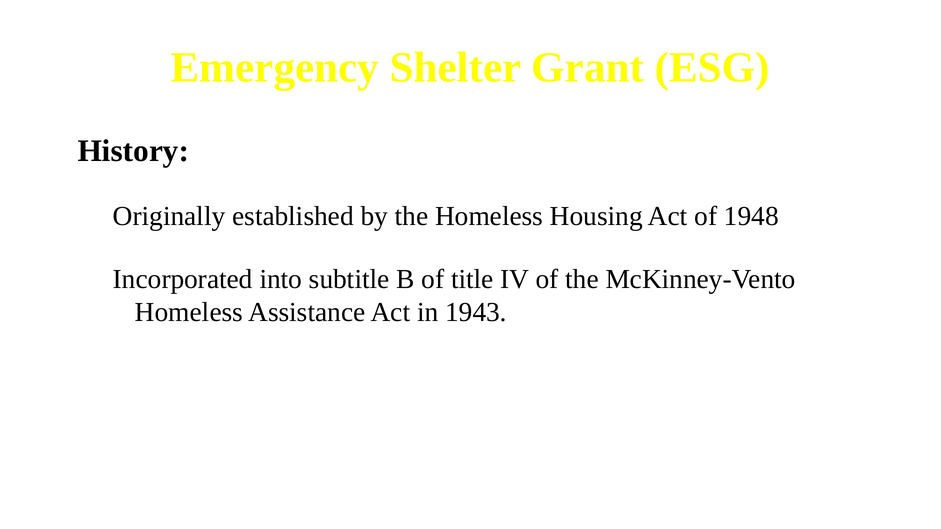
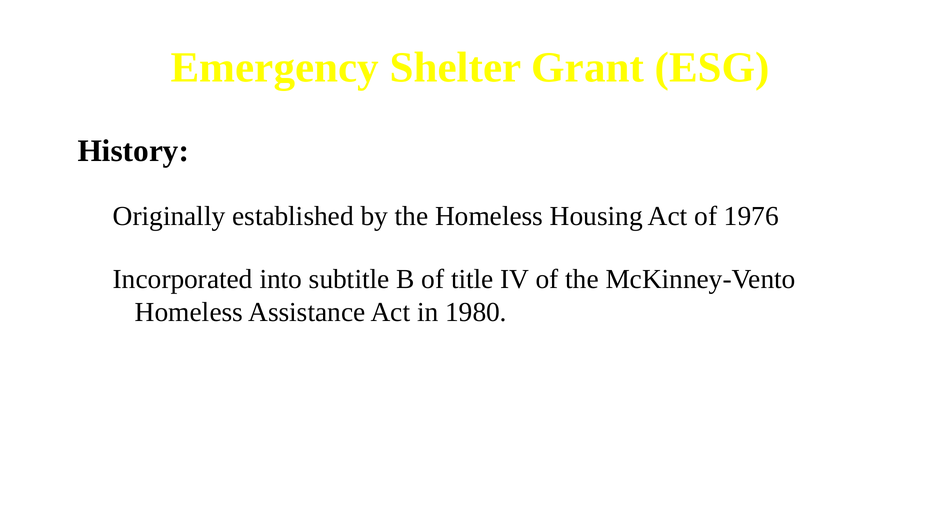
1948: 1948 -> 1976 (751, 216)
1943: 1943 -> 1980 (476, 312)
